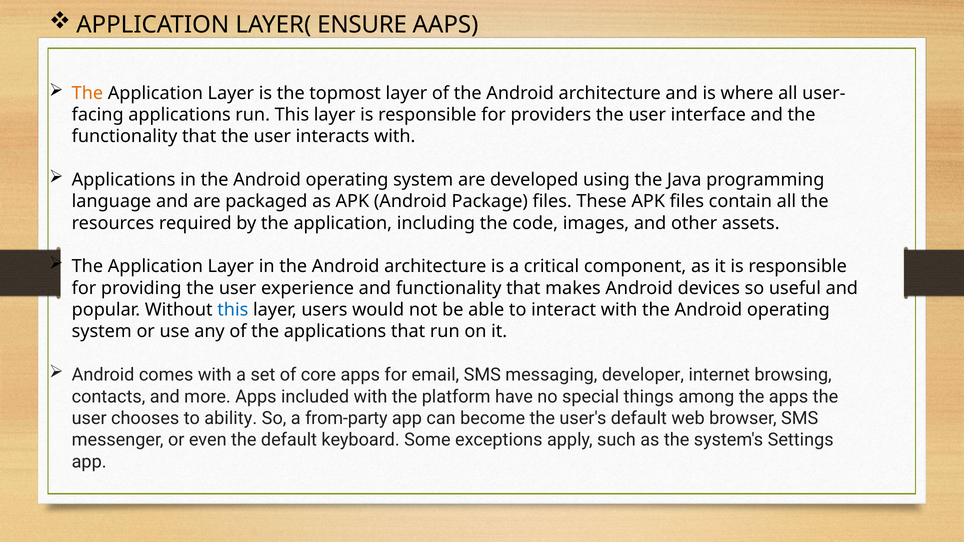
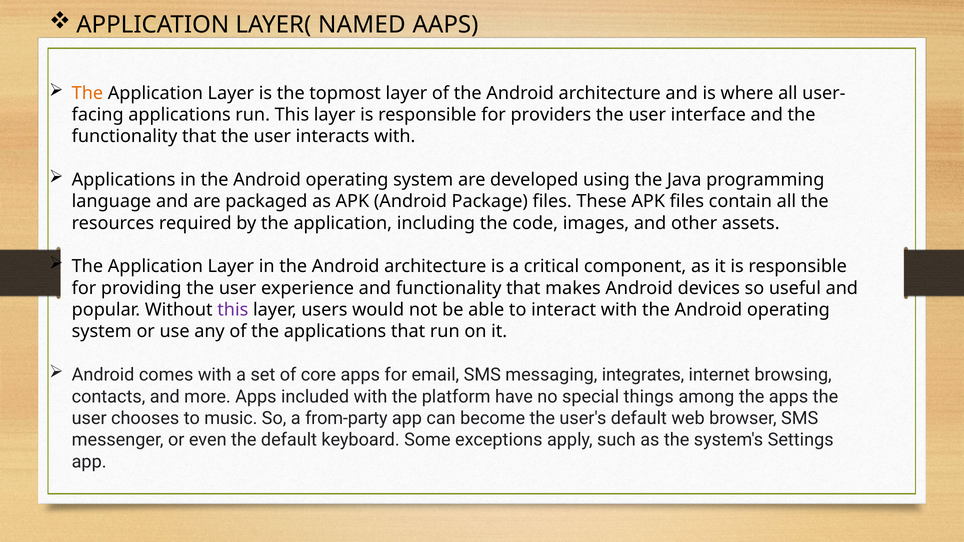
ENSURE: ENSURE -> NAMED (362, 25)
this colour: blue -> purple (233, 310)
developer: developer -> integrates (643, 375)
ability: ability -> music (231, 418)
